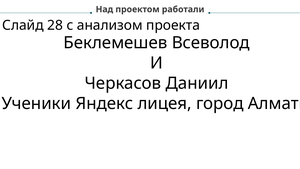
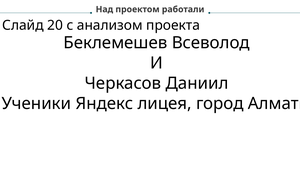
28: 28 -> 20 (55, 25)
